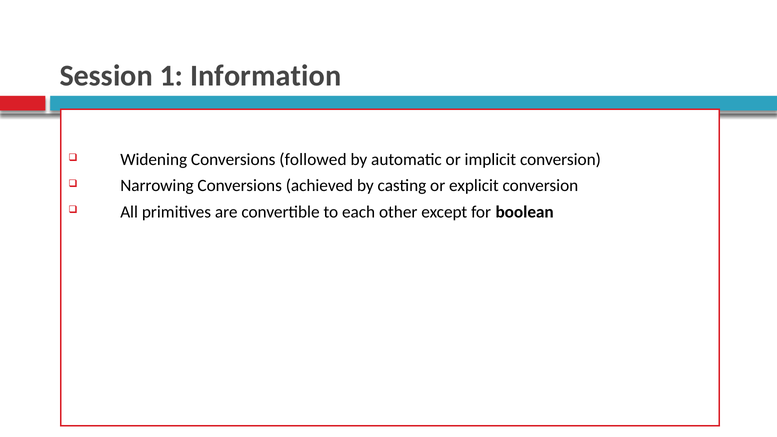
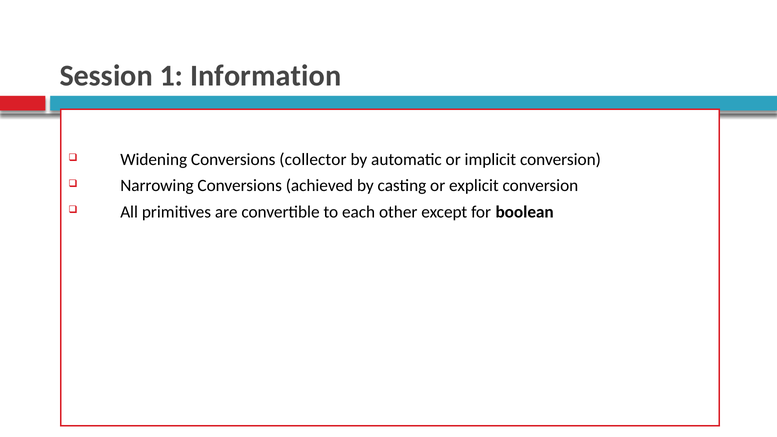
followed: followed -> collector (313, 160)
